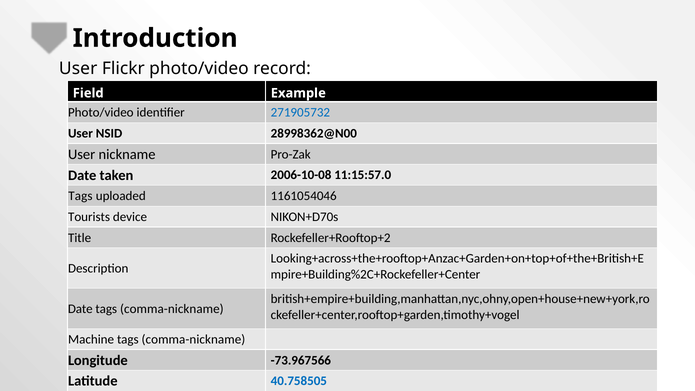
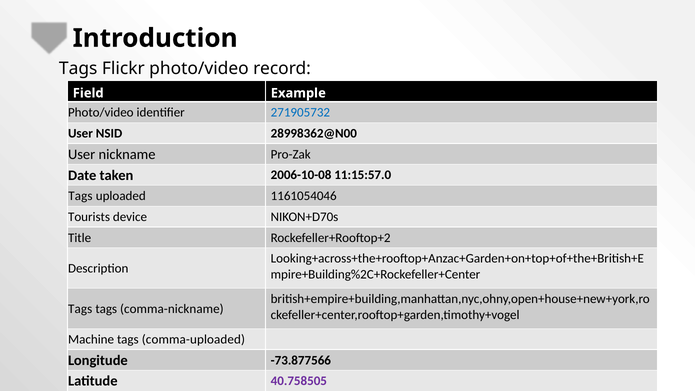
User: User -> Tags (78, 69)
Date: Date -> Tags (80, 309)
Machine tags comma-nickname: comma-nickname -> comma-uploaded (193, 340)
-73.967566: -73.967566 -> -73.877566 (301, 360)
40.758505 colour: blue -> purple (299, 381)
